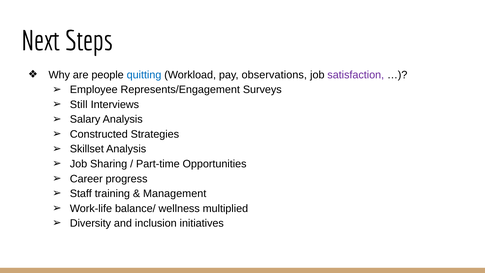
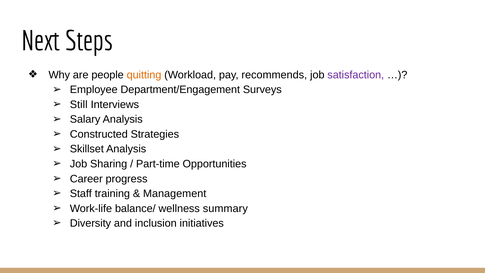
quitting colour: blue -> orange (144, 75)
observations: observations -> recommends (274, 75)
Represents/Engagement: Represents/Engagement -> Department/Engagement (180, 90)
multiplied: multiplied -> summary (225, 208)
